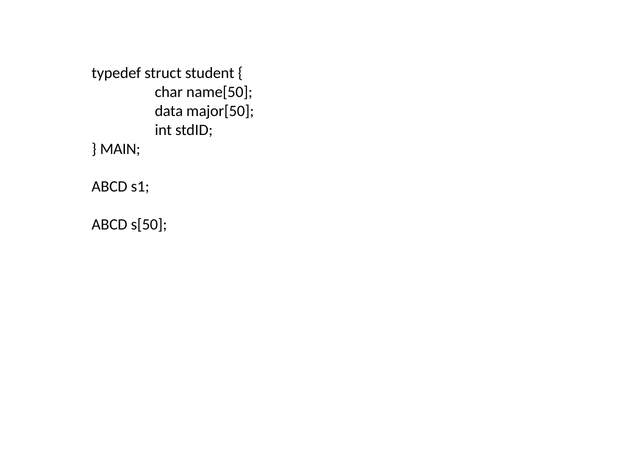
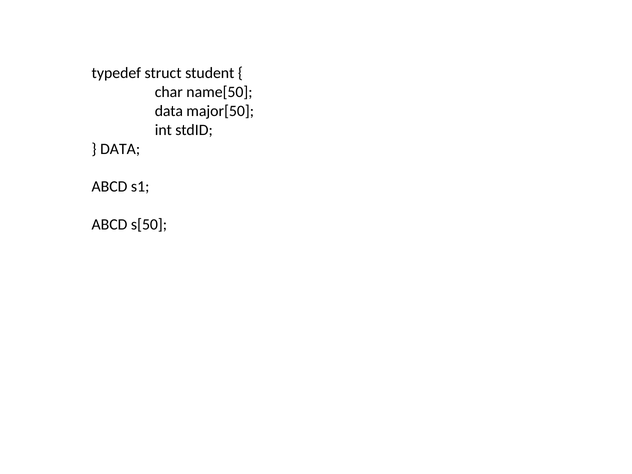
MAIN: MAIN -> DATA (120, 149)
